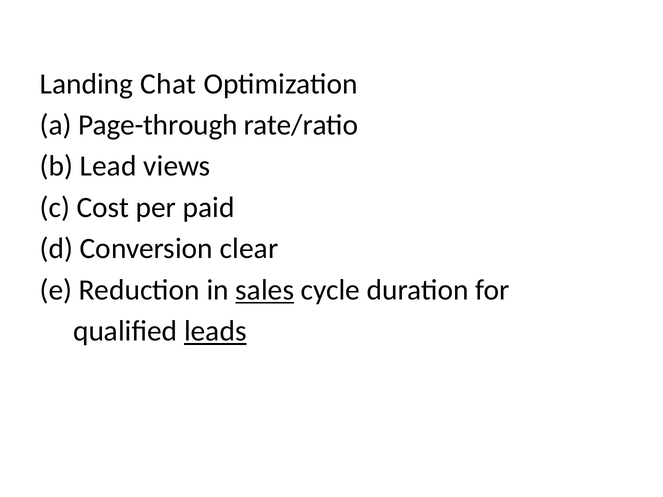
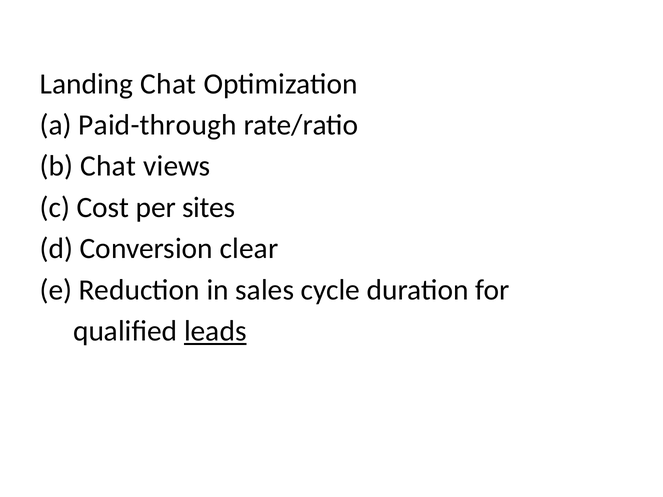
Page-through: Page-through -> Paid-through (158, 125)
b Lead: Lead -> Chat (108, 166)
paid: paid -> sites (209, 208)
sales underline: present -> none (265, 290)
